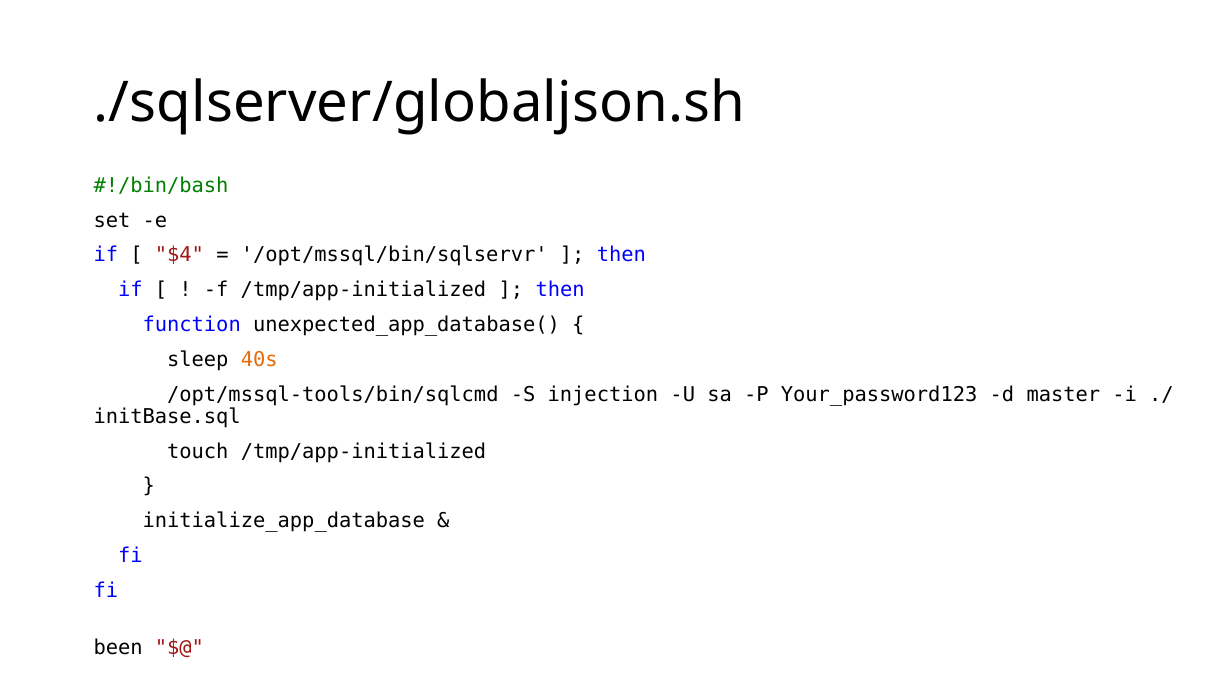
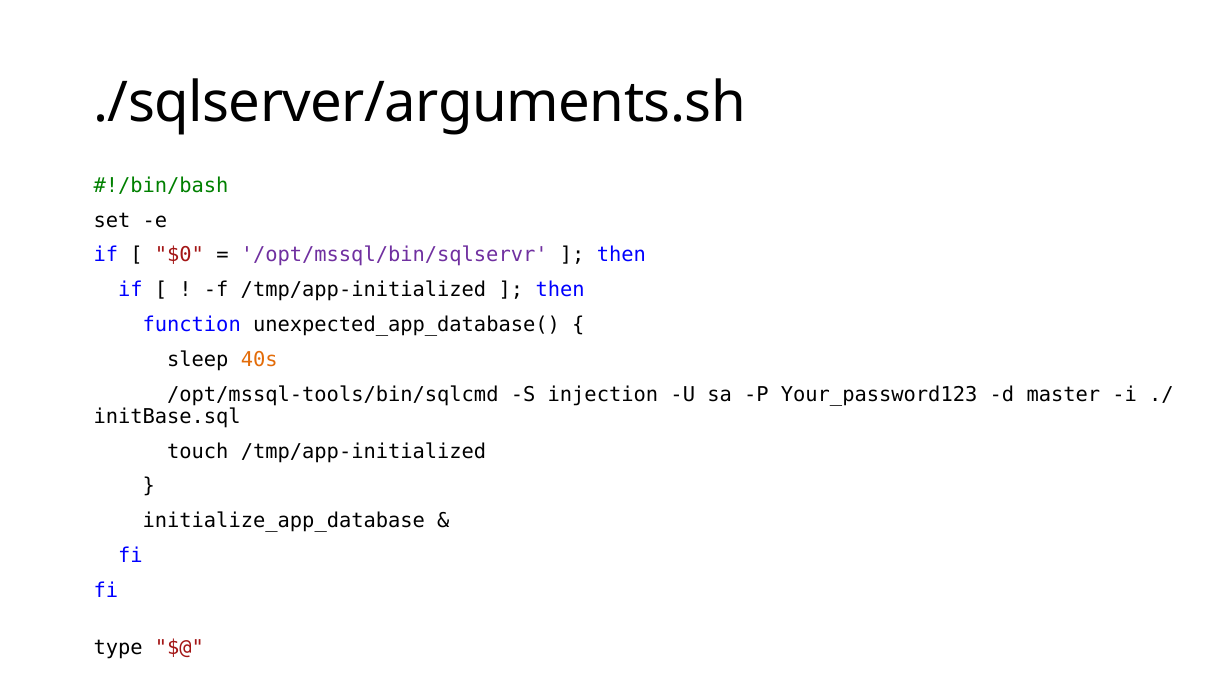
./sqlserver/globaljson.sh: ./sqlserver/globaljson.sh -> ./sqlserver/arguments.sh (420, 103)
$4: $4 -> $0 (179, 255)
/opt/mssql/bin/sqlservr colour: black -> purple (394, 255)
been: been -> type (118, 647)
